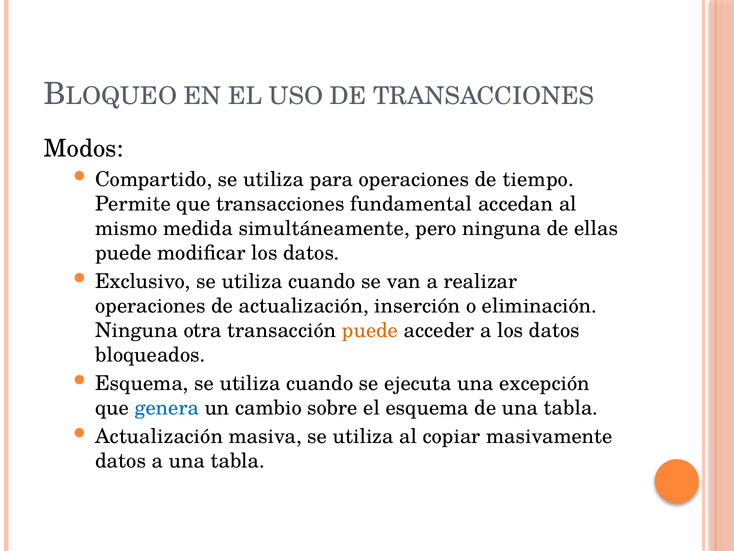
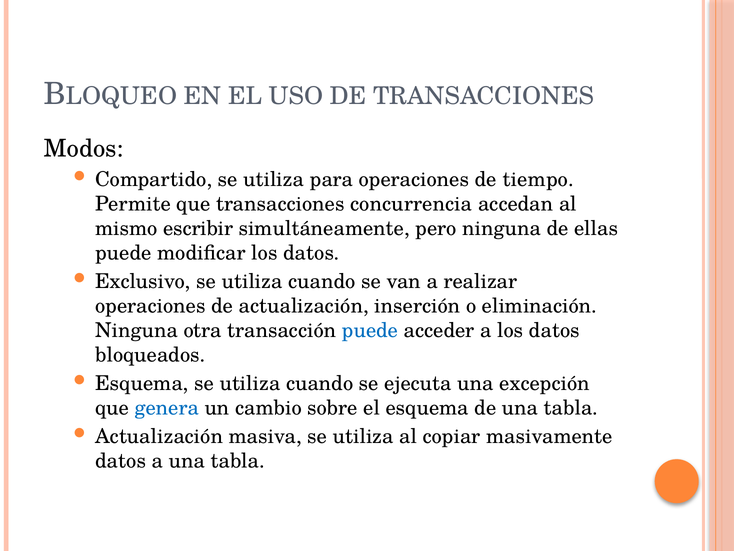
fundamental: fundamental -> concurrencia (411, 204)
medida: medida -> escribir (198, 228)
puede colour: orange -> blue (370, 330)
